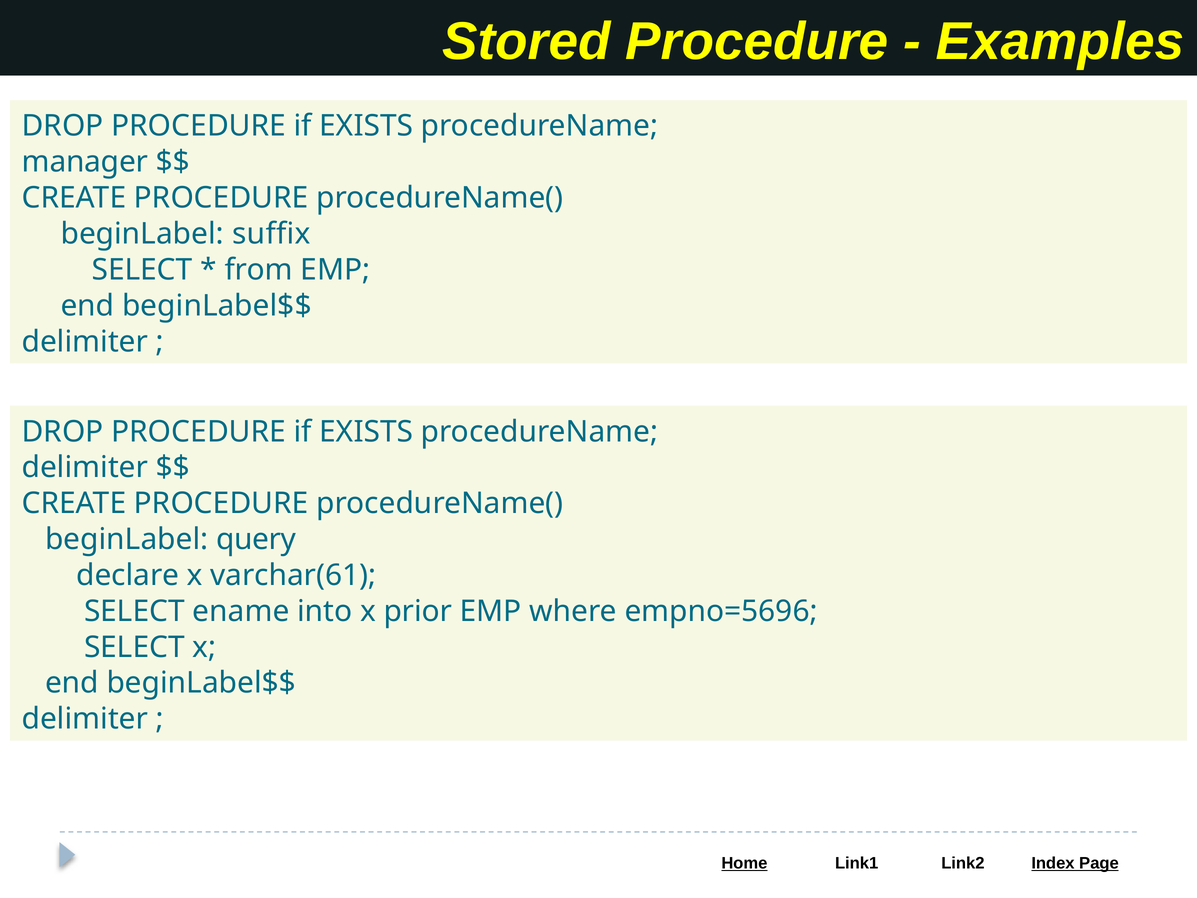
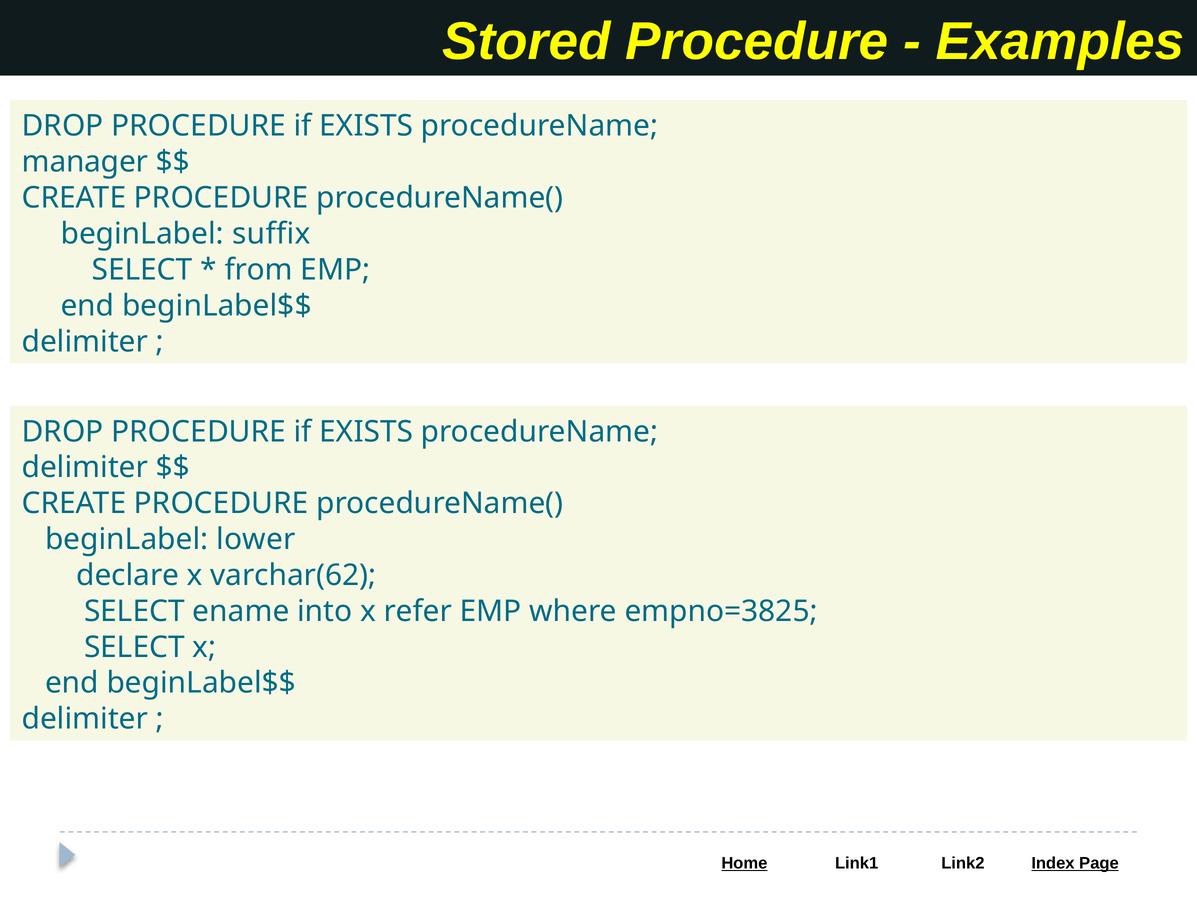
query: query -> lower (256, 539)
varchar(61: varchar(61 -> varchar(62 (293, 575)
prior: prior -> refer (418, 611)
empno=5696: empno=5696 -> empno=3825 (721, 611)
